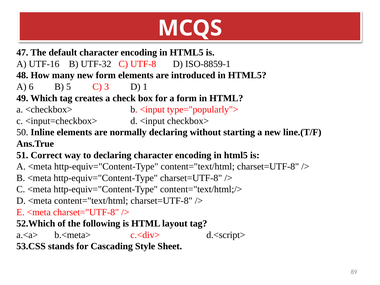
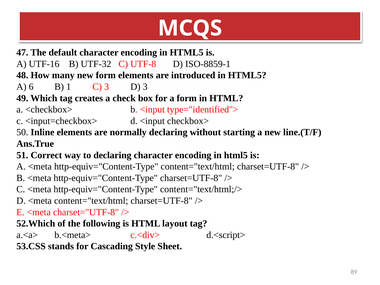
5: 5 -> 1 (69, 87)
D 1: 1 -> 3 (145, 87)
type="popularly">: type="popularly"> -> type="identified"> (203, 110)
